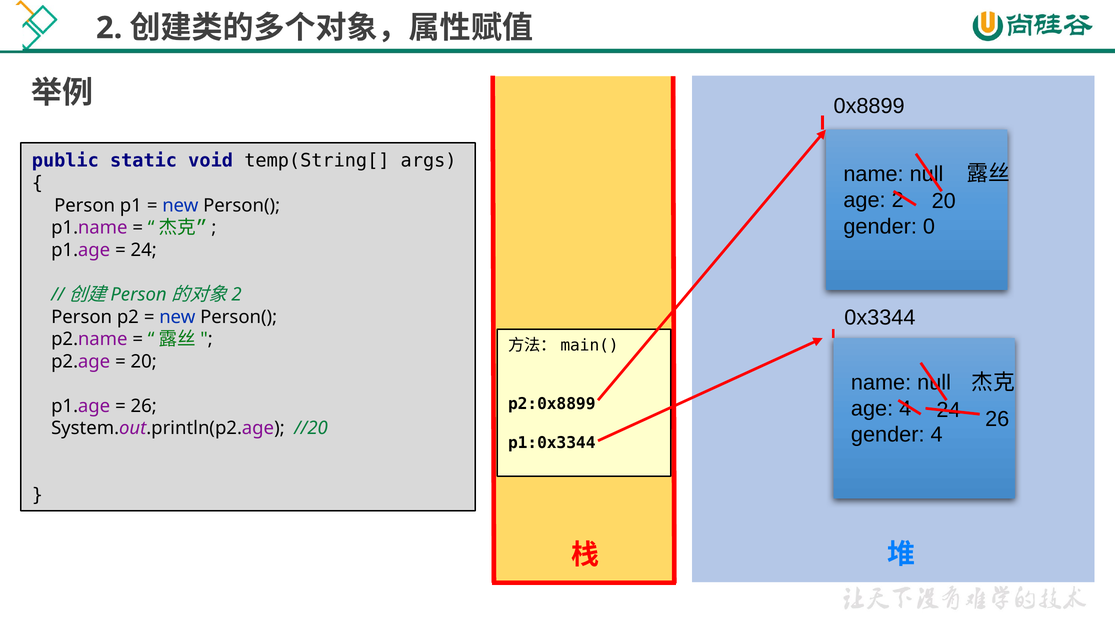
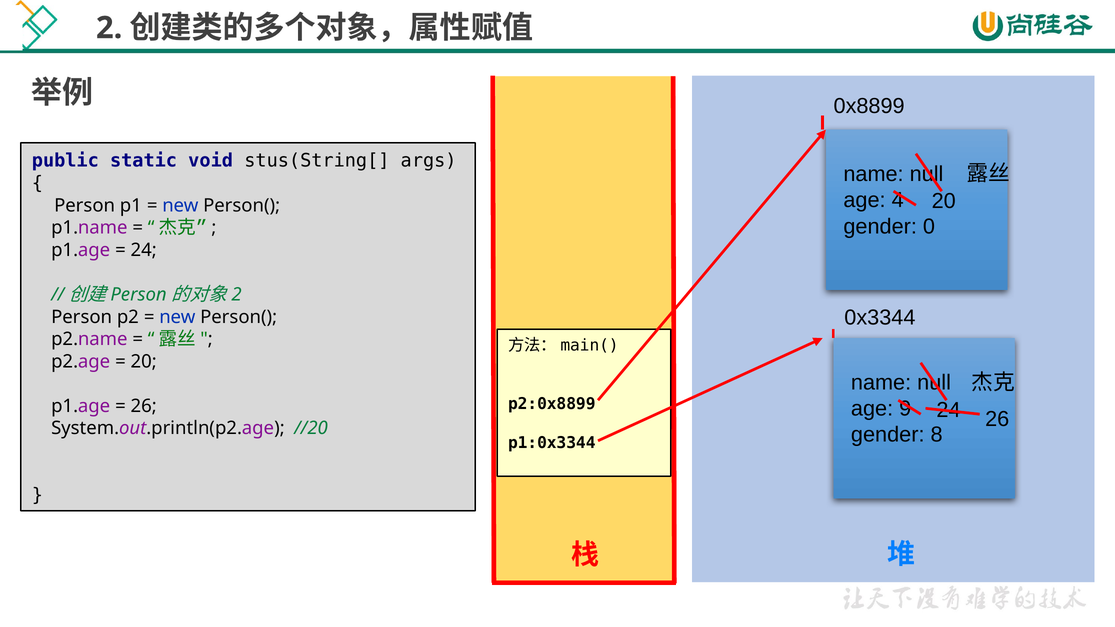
temp(String[: temp(String[ -> stus(String[ (317, 161)
age 2: 2 -> 4 (898, 200)
age 4: 4 -> 9 (905, 409)
gender 4: 4 -> 8 (937, 435)
